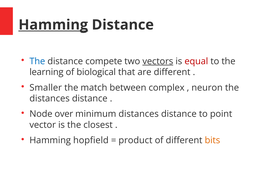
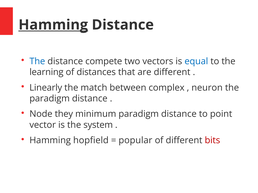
vectors underline: present -> none (158, 61)
equal colour: red -> blue (196, 61)
biological: biological -> distances (96, 72)
Smaller: Smaller -> Linearly (46, 88)
distances: distances -> paradigm (50, 99)
over: over -> they (64, 114)
minimum distances: distances -> paradigm (139, 114)
closest: closest -> system (98, 125)
product: product -> popular (135, 141)
bits colour: orange -> red (212, 141)
